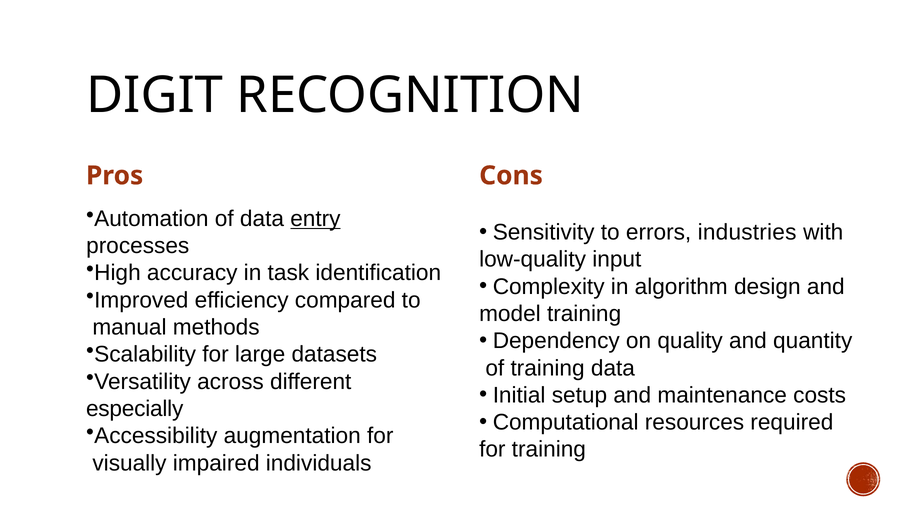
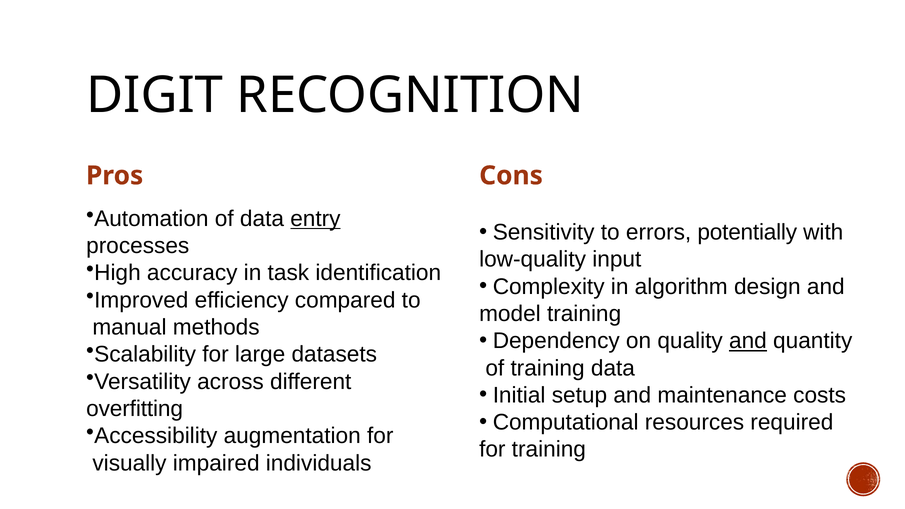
industries: industries -> potentially (747, 232)
and underline: none -> present (748, 341)
especially: especially -> overfitting (135, 409)
